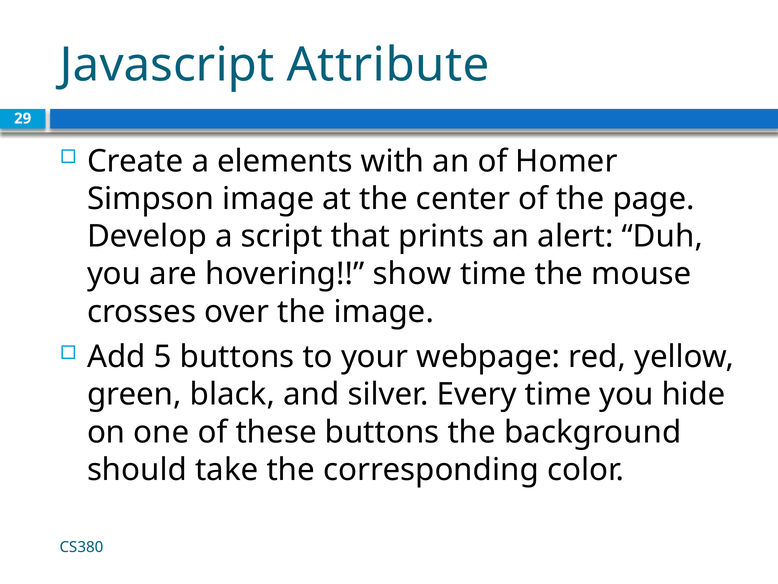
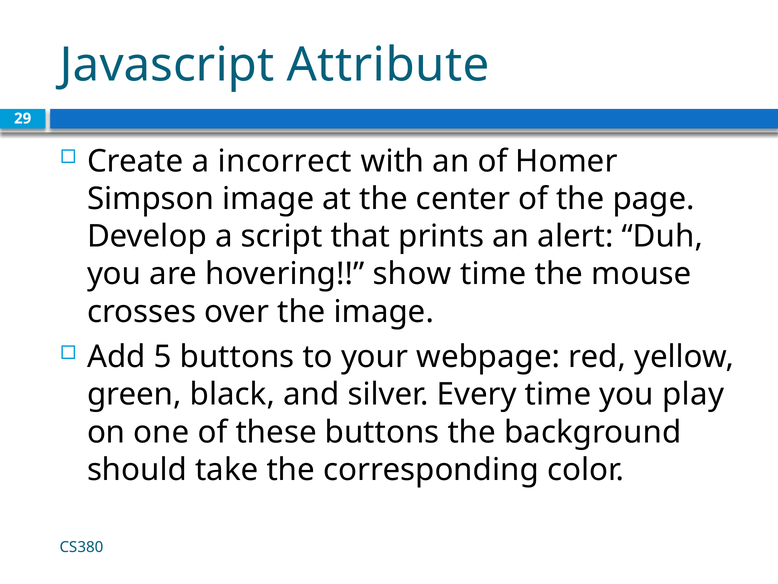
elements: elements -> incorrect (285, 161)
hide: hide -> play (693, 394)
